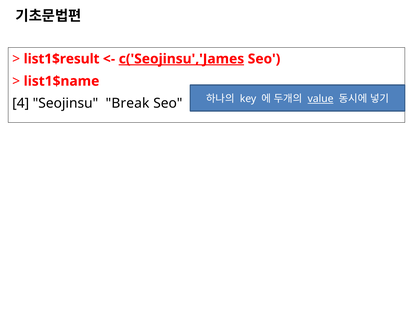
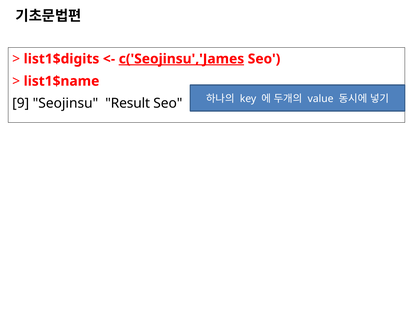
list1$result: list1$result -> list1$digits (61, 59)
4: 4 -> 9 (21, 103)
Break: Break -> Result (128, 103)
value underline: present -> none (321, 99)
